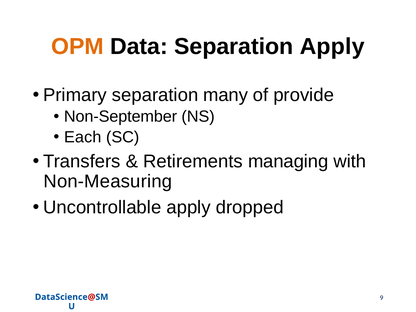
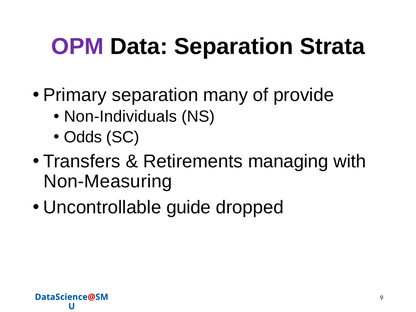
OPM colour: orange -> purple (77, 47)
Separation Apply: Apply -> Strata (332, 47)
Non-September: Non-September -> Non-Individuals (120, 117)
Each: Each -> Odds (83, 137)
Uncontrollable apply: apply -> guide (189, 207)
